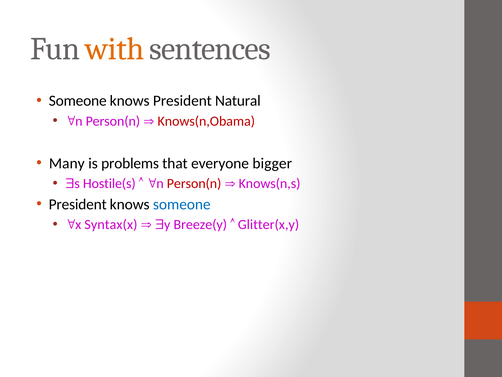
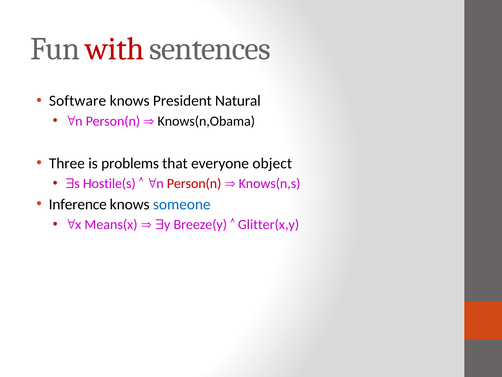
with colour: orange -> red (115, 49)
Someone: Someone -> Software (78, 101)
Knows(n,Obama colour: red -> black (206, 121)
Many: Many -> Three (67, 163)
bigger: bigger -> object (272, 163)
President: President -> Inference (78, 204)
Syntax(x: Syntax(x -> Means(x (111, 224)
